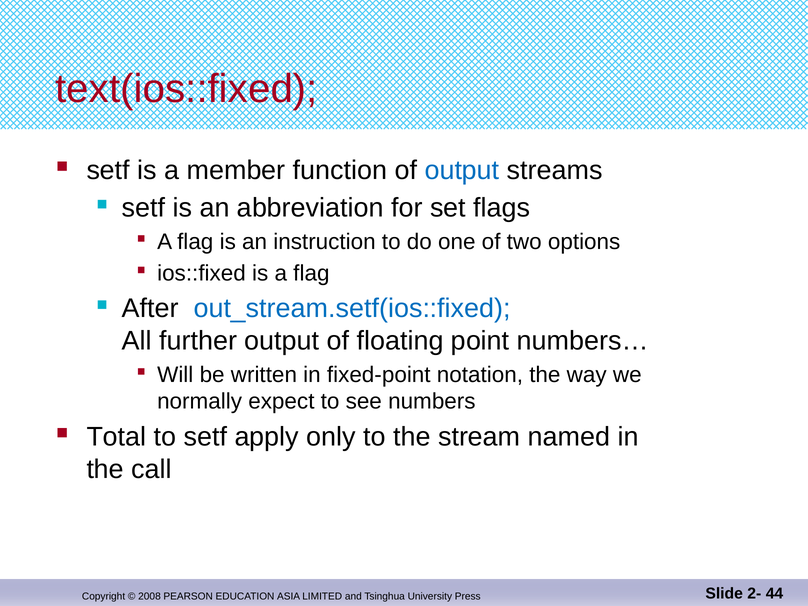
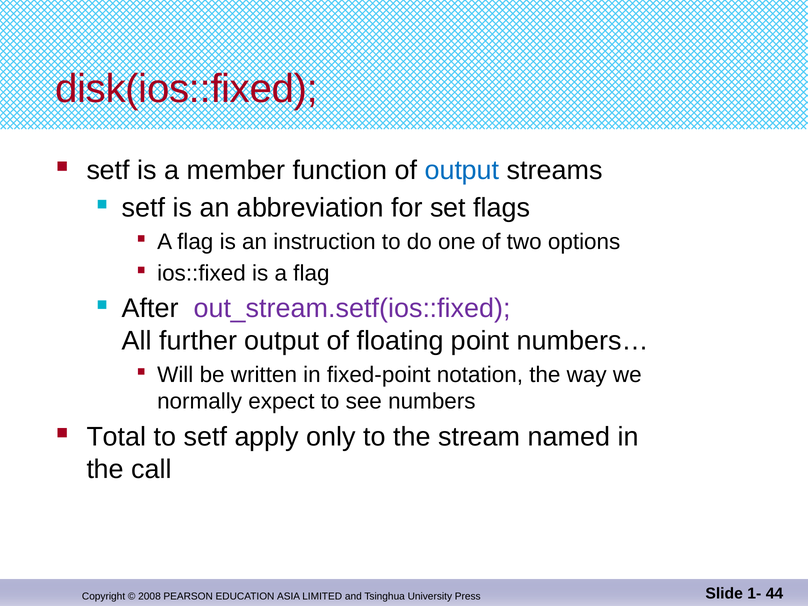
text(ios::fixed: text(ios::fixed -> disk(ios::fixed (187, 89)
out_stream.setf(ios::fixed colour: blue -> purple (352, 308)
2-: 2- -> 1- (754, 594)
